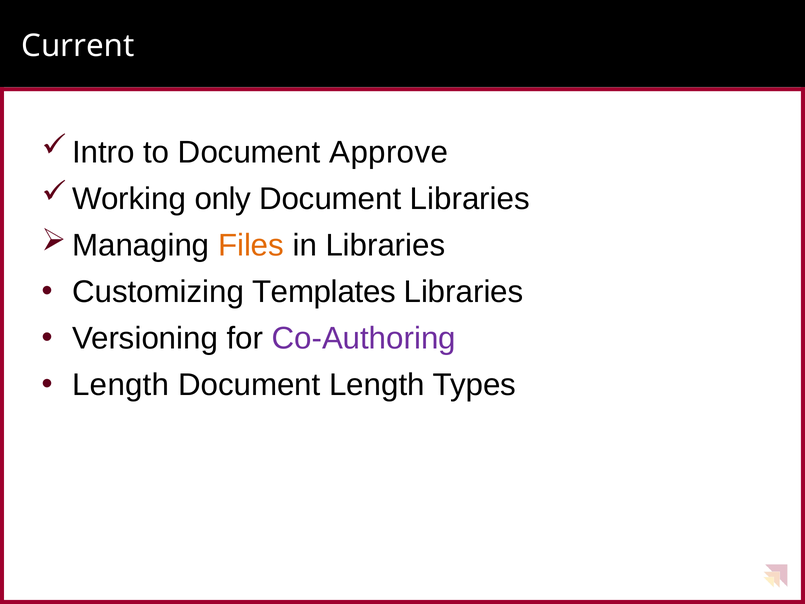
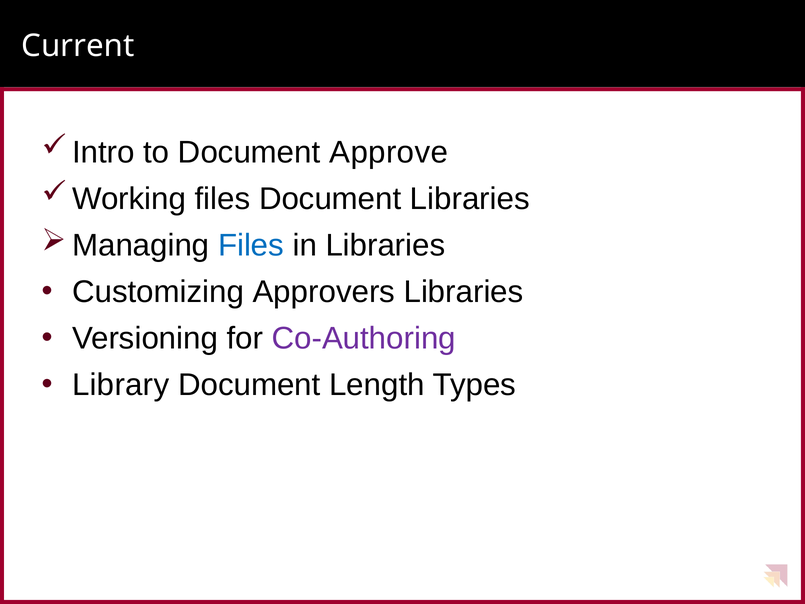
only: only -> files (223, 199)
Files colour: orange -> blue (251, 245)
Templates: Templates -> Approvers (324, 292)
Length: Length -> Library (121, 385)
